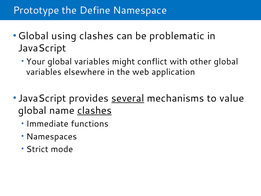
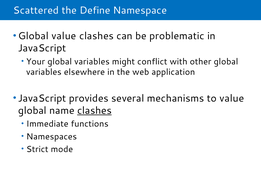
Prototype: Prototype -> Scattered (36, 10)
Global using: using -> value (64, 36)
several underline: present -> none (128, 98)
